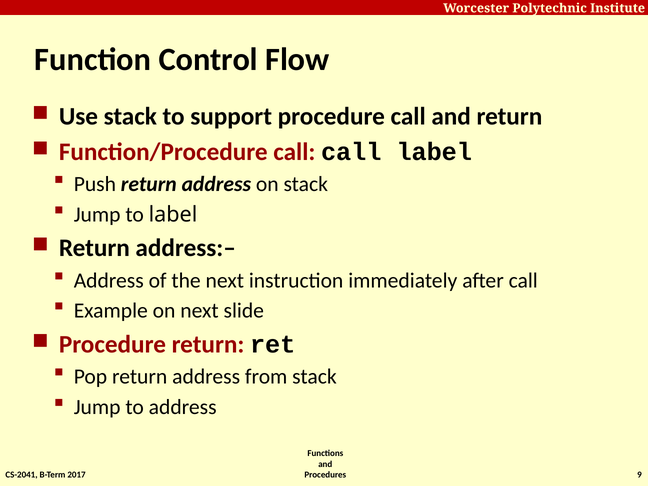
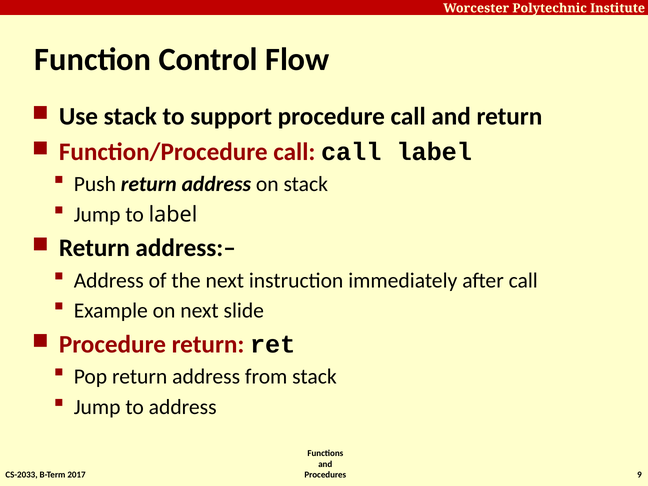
CS-2041: CS-2041 -> CS-2033 (21, 475)
